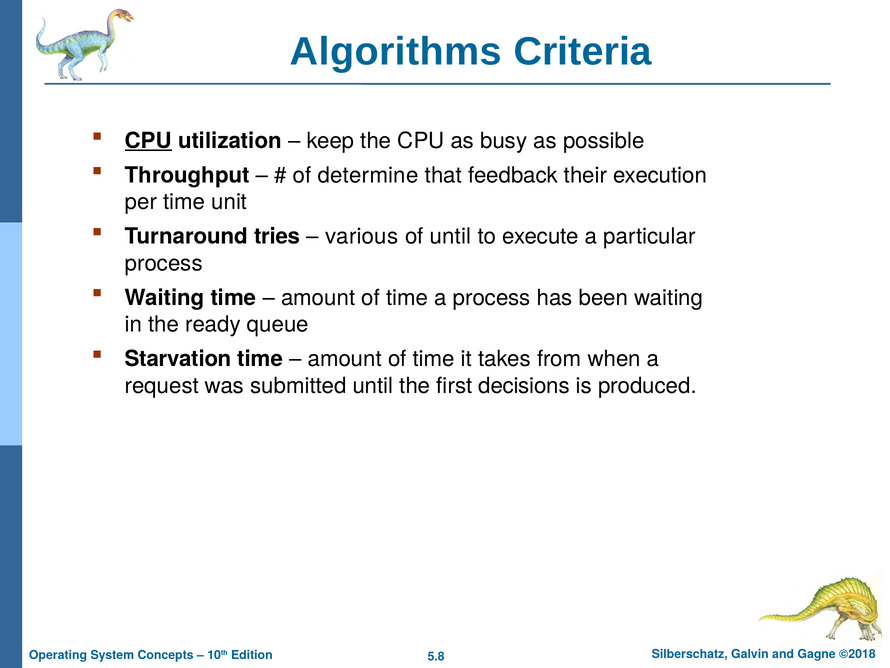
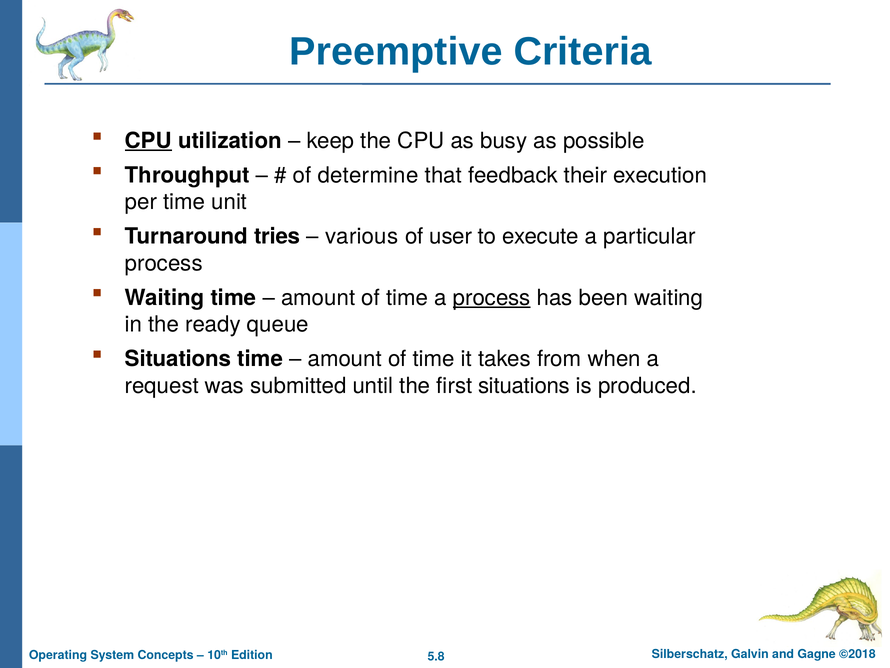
Algorithms: Algorithms -> Preemptive (396, 51)
of until: until -> user (451, 236)
process underline: none -> present (492, 297)
Starvation: Starvation -> Situations (178, 359)
first decisions: decisions -> situations (524, 385)
